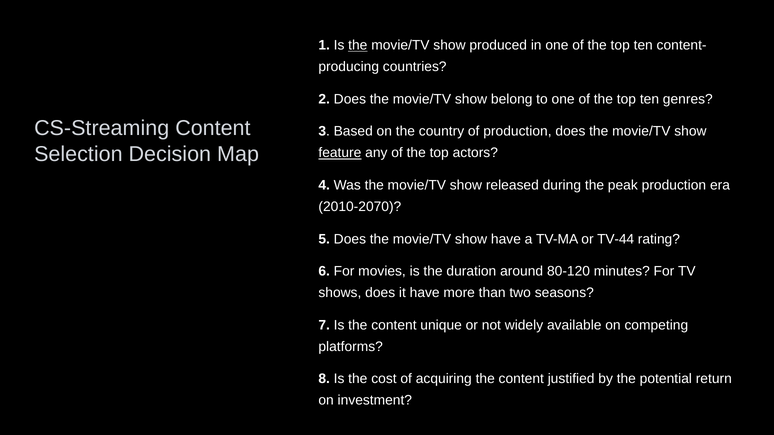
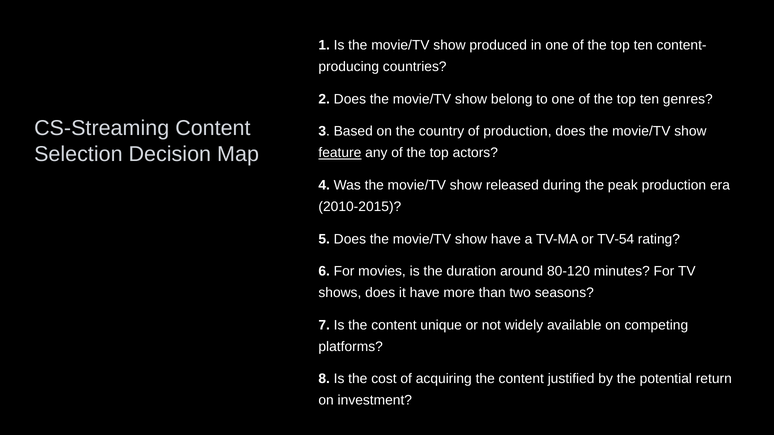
the underline: present -> none (358, 45)
2010-2070: 2010-2070 -> 2010-2015 (360, 207)
TV-44: TV-44 -> TV-54 (616, 239)
